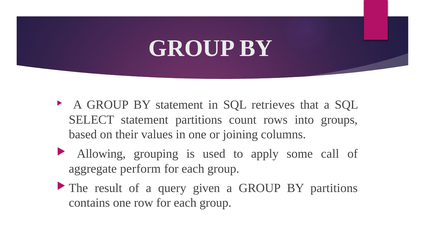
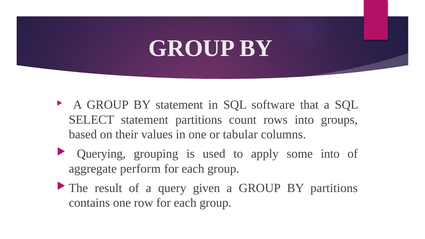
retrieves: retrieves -> software (273, 105)
joining: joining -> tabular (240, 135)
Allowing: Allowing -> Querying (101, 154)
some call: call -> into (330, 154)
